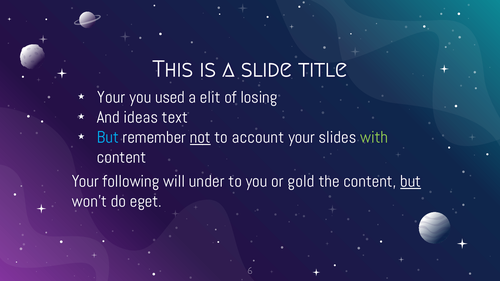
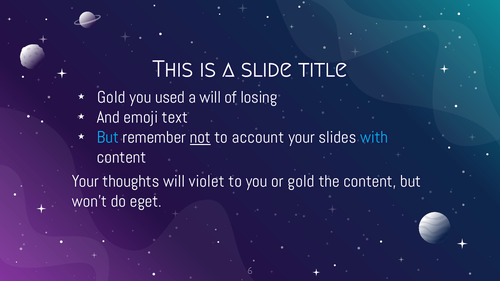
Your: Your -> Gold (111, 97)
a elit: elit -> will (210, 97)
ideas: ideas -> emoji (141, 117)
with colour: light green -> light blue (374, 137)
following: following -> thoughts (131, 182)
under: under -> violet (207, 182)
but underline: present -> none (411, 182)
